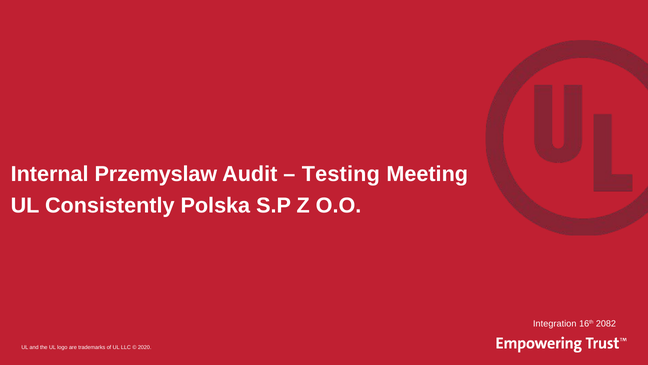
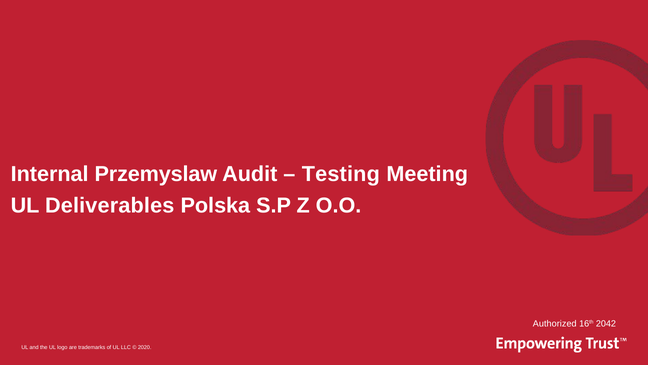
Consistently: Consistently -> Deliverables (110, 205)
Integration: Integration -> Authorized (555, 323)
2082: 2082 -> 2042 (606, 323)
